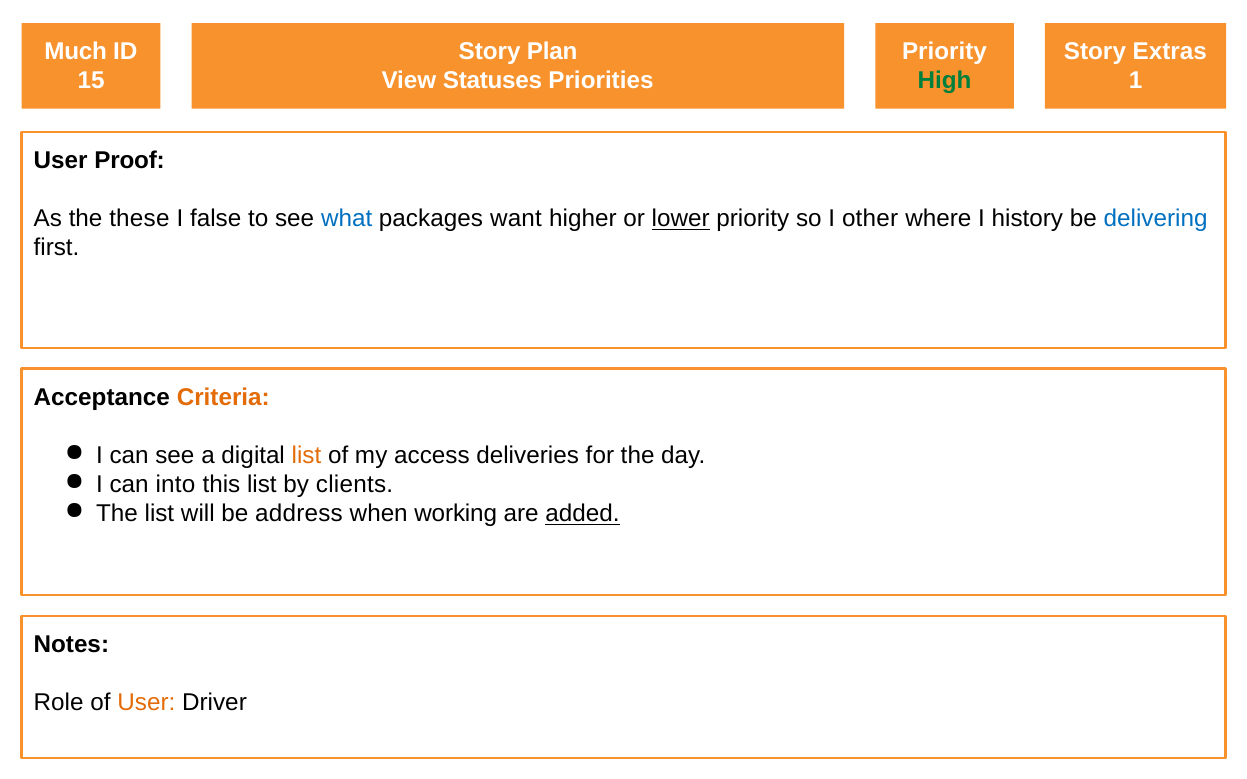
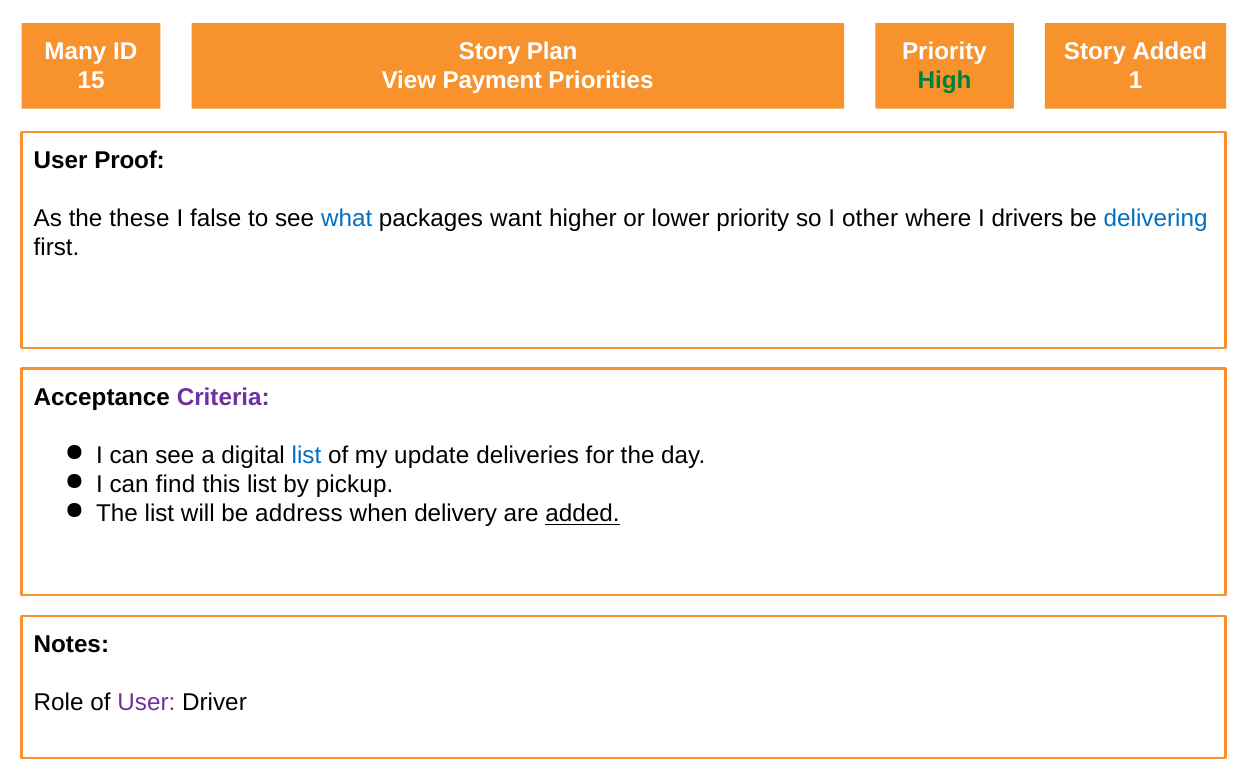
Much: Much -> Many (75, 52)
Story Extras: Extras -> Added (1170, 52)
Statuses: Statuses -> Payment (493, 81)
lower underline: present -> none (681, 219)
history: history -> drivers (1027, 219)
Criteria colour: orange -> purple (223, 398)
list colour: orange -> blue (307, 456)
access: access -> update (432, 456)
into: into -> find (175, 485)
clients: clients -> pickup (355, 485)
working: working -> delivery (456, 514)
User colour: orange -> purple (146, 703)
